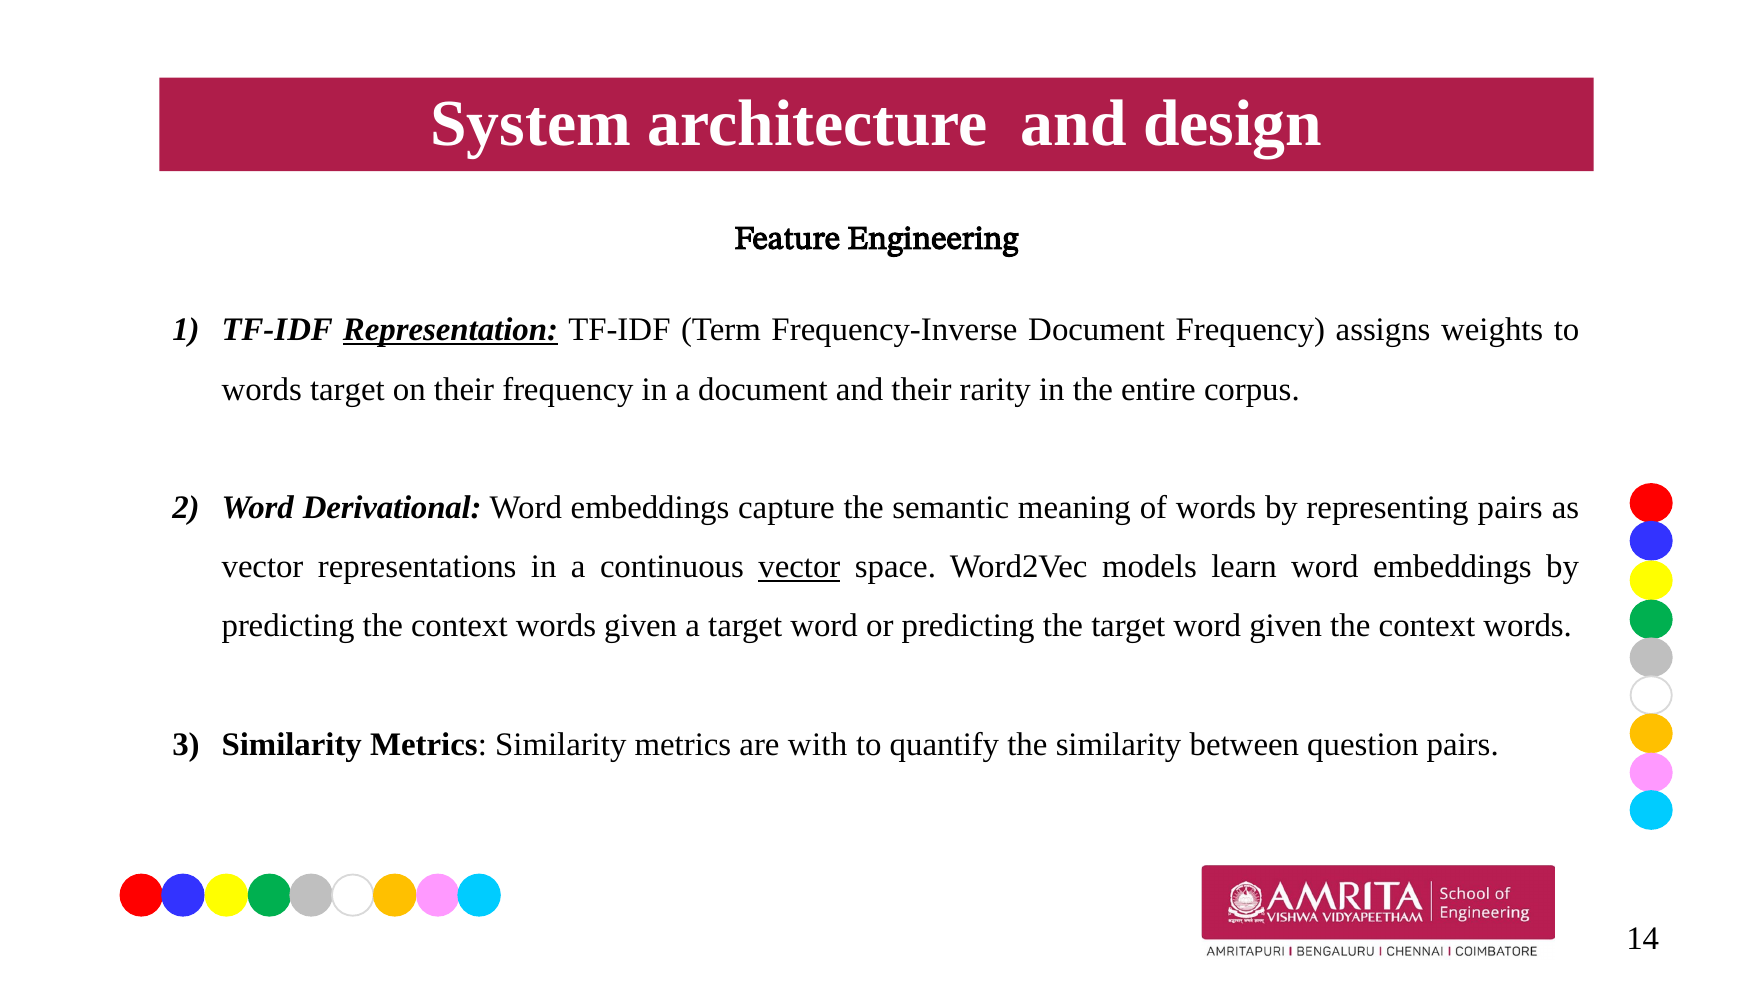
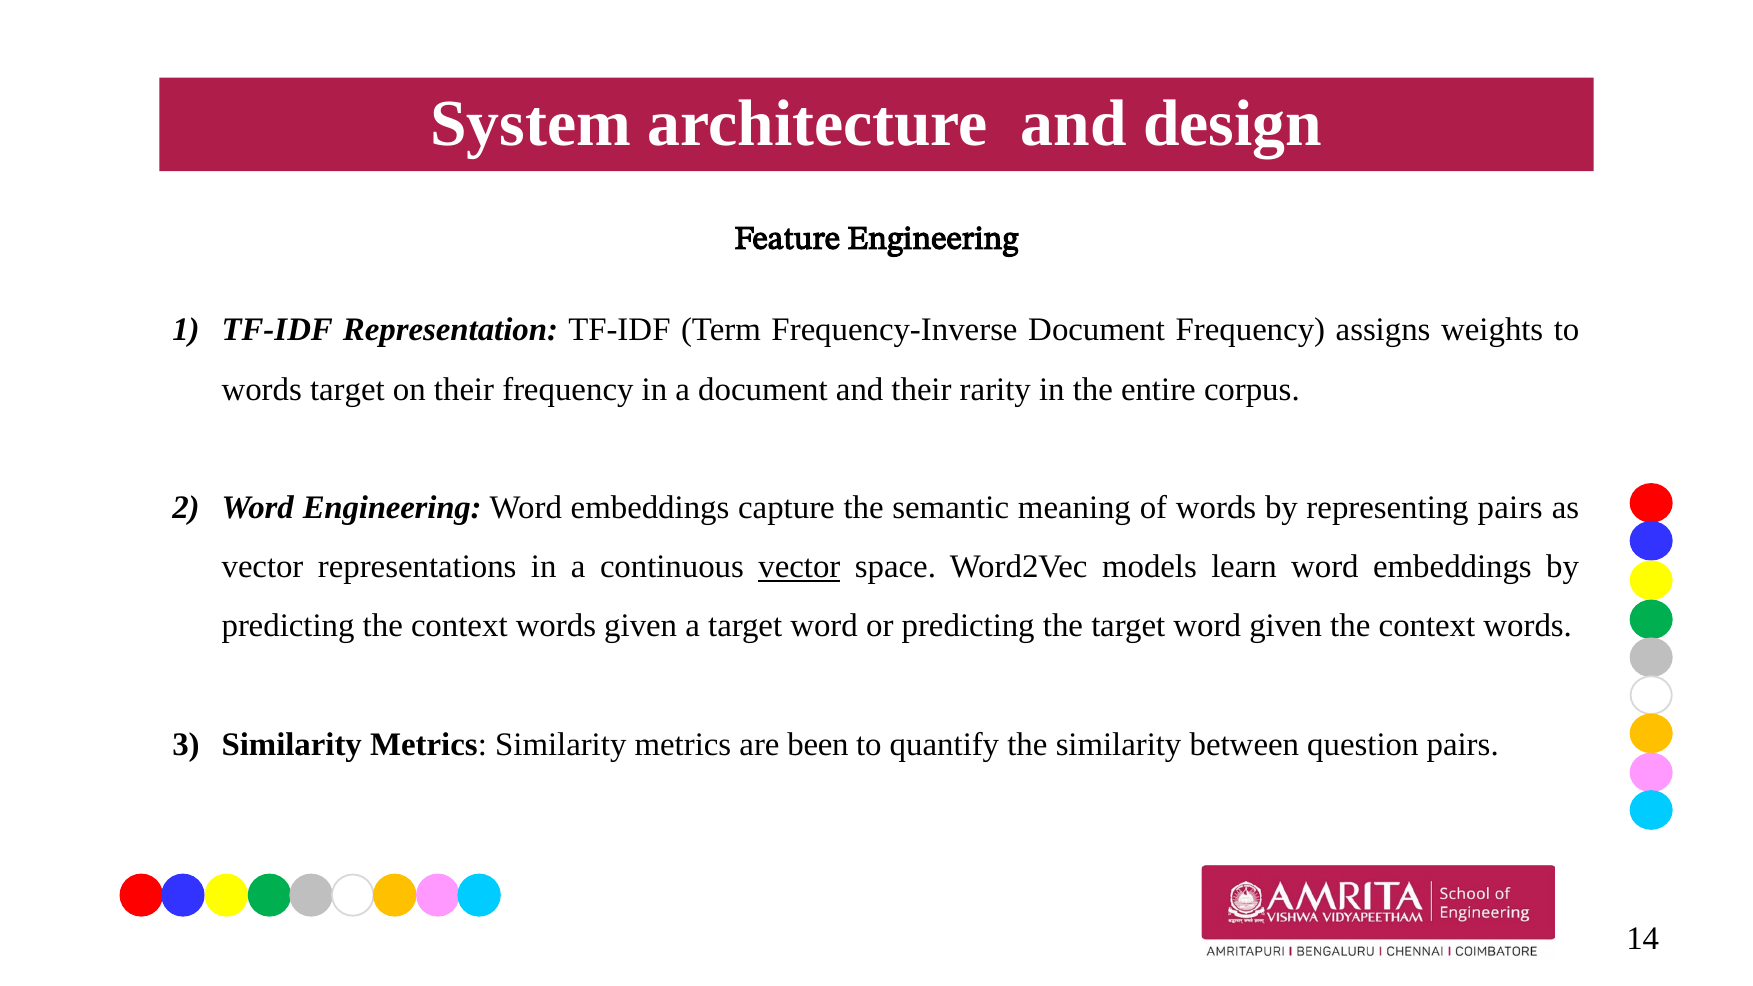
Representation underline: present -> none (450, 330)
Word Derivational: Derivational -> Engineering (392, 508)
with: with -> been (818, 744)
